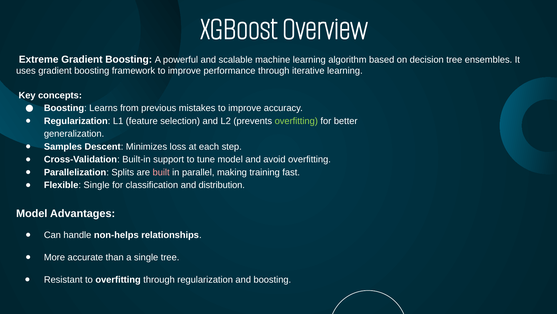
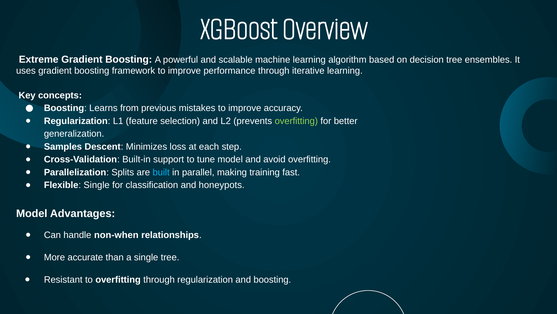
built colour: pink -> light blue (161, 172)
distribution: distribution -> honeypots (222, 185)
non-helps: non-helps -> non-when (116, 234)
